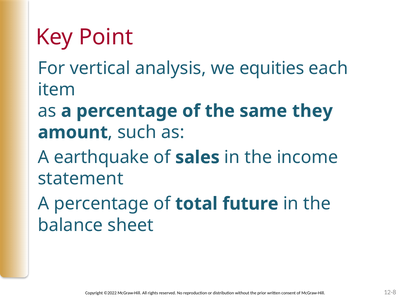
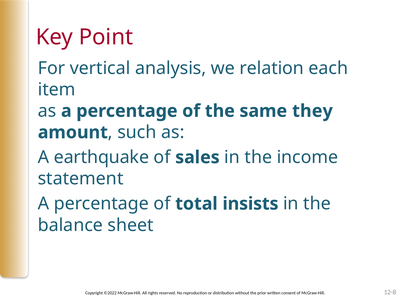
equities: equities -> relation (272, 68)
future: future -> insists (250, 204)
